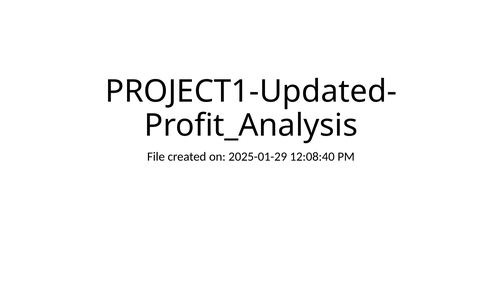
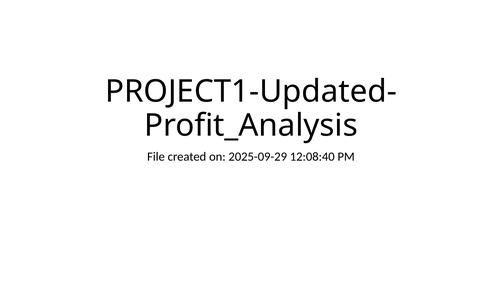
2025-01-29: 2025-01-29 -> 2025-09-29 (258, 157)
